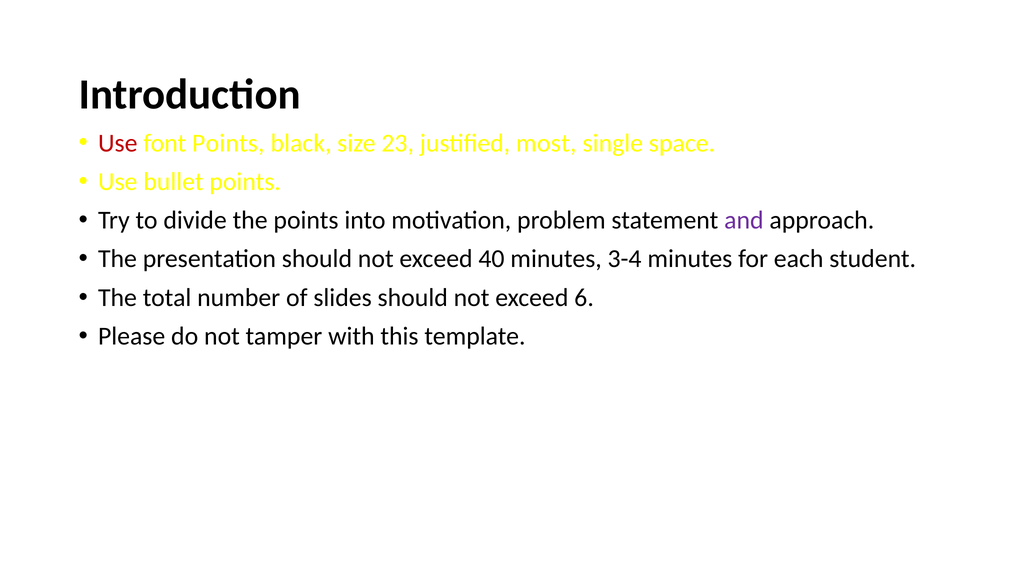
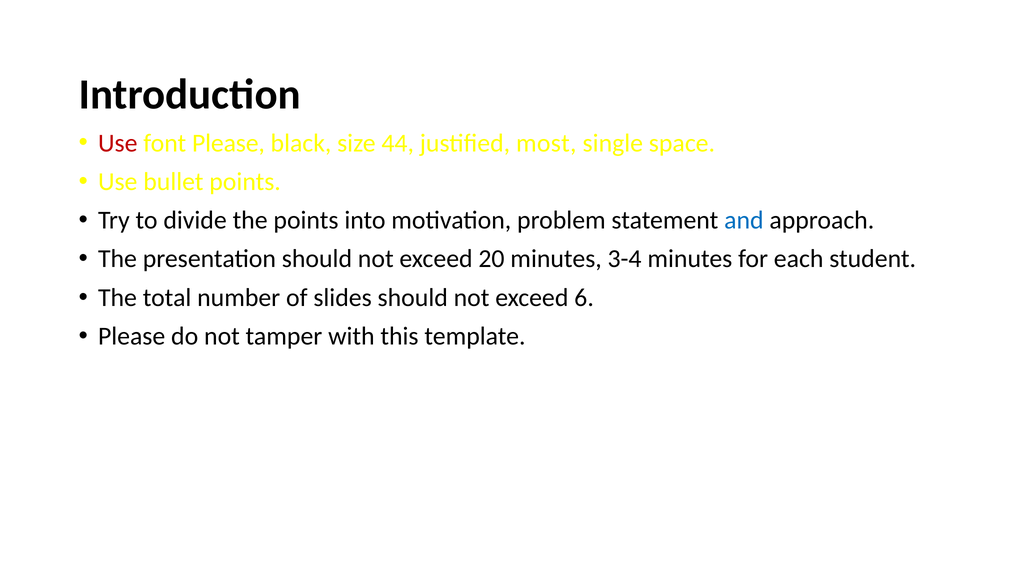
font Points: Points -> Please (228, 143)
23: 23 -> 44 (398, 143)
and colour: purple -> blue (744, 220)
40: 40 -> 20 (491, 259)
